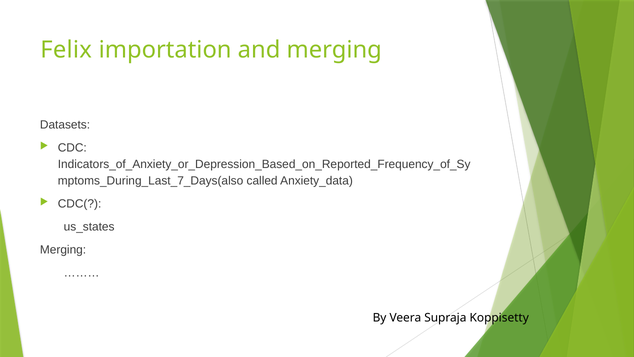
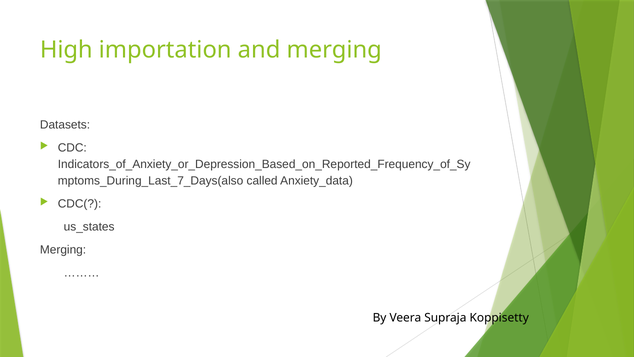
Felix: Felix -> High (66, 50)
